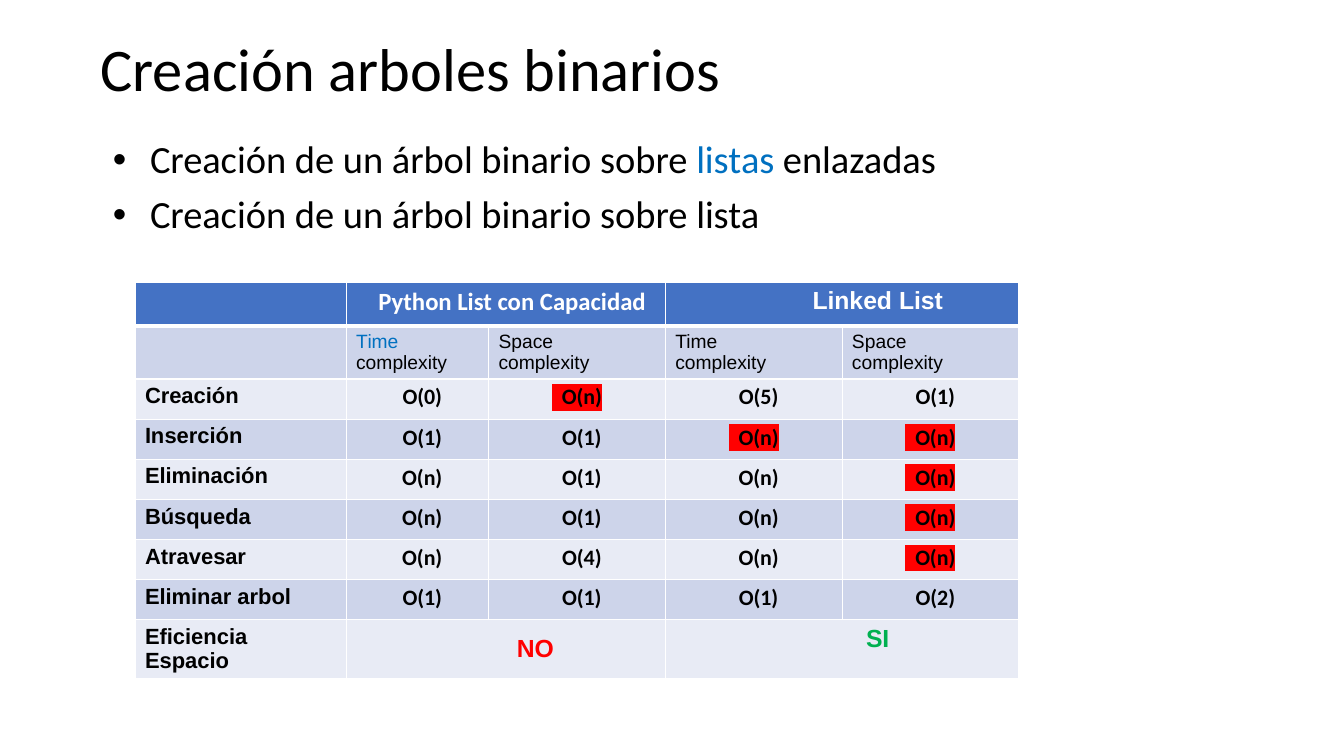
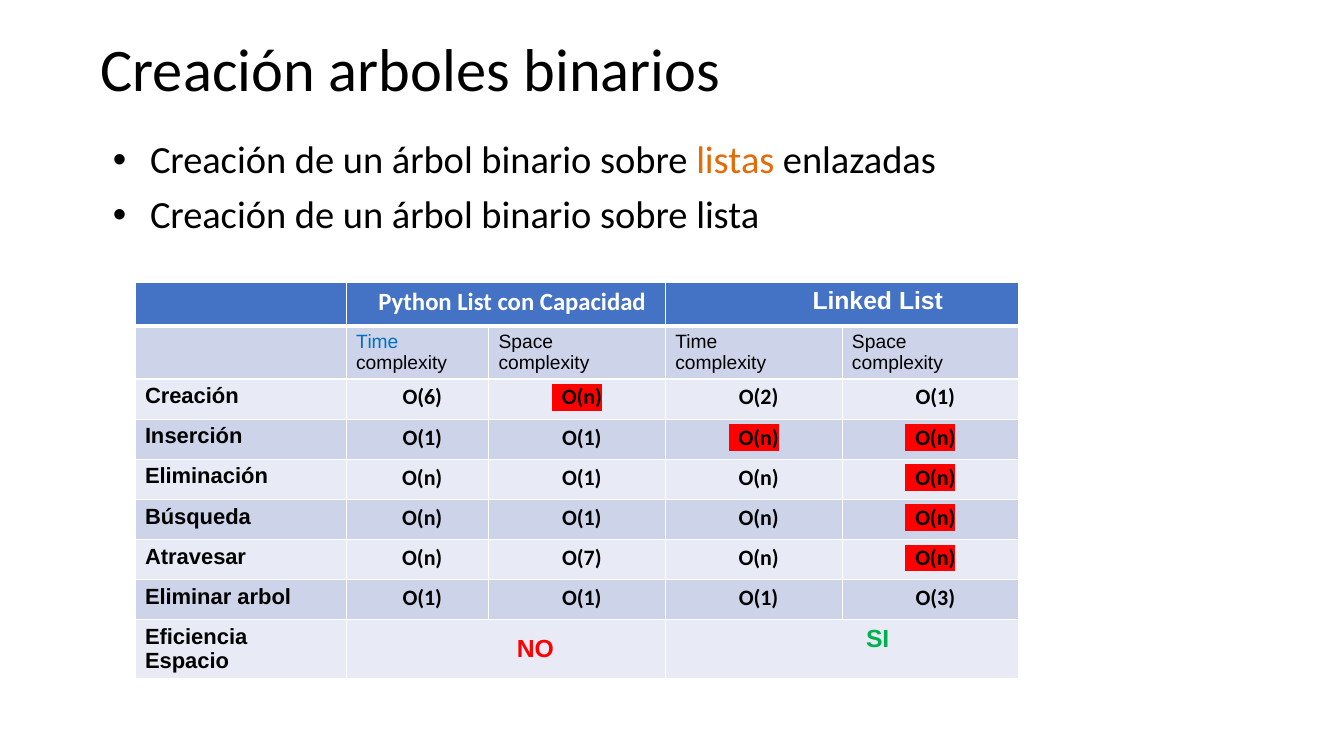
listas colour: blue -> orange (735, 161)
O(0: O(0 -> O(6 (422, 398)
O(5: O(5 -> O(2 (759, 398)
O(4: O(4 -> O(7 (582, 558)
O(2: O(2 -> O(3 (935, 598)
